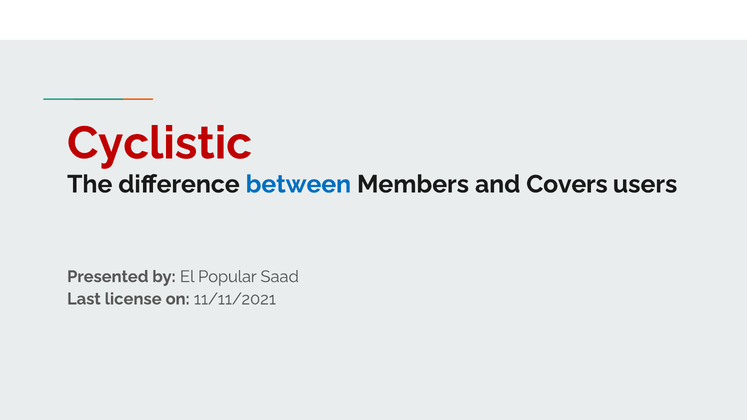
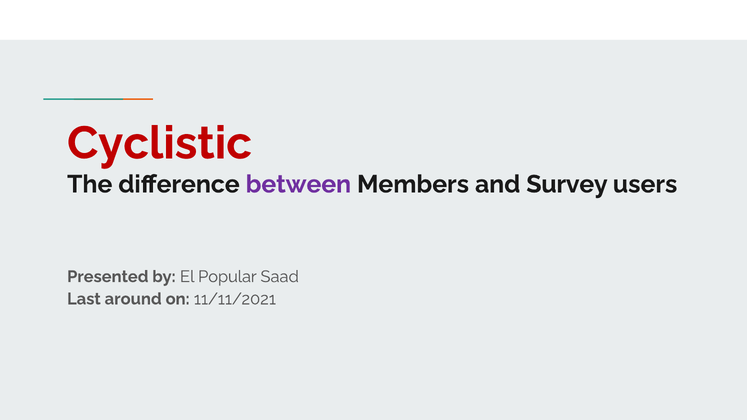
between colour: blue -> purple (298, 184)
Covers: Covers -> Survey (567, 184)
license: license -> around (133, 299)
